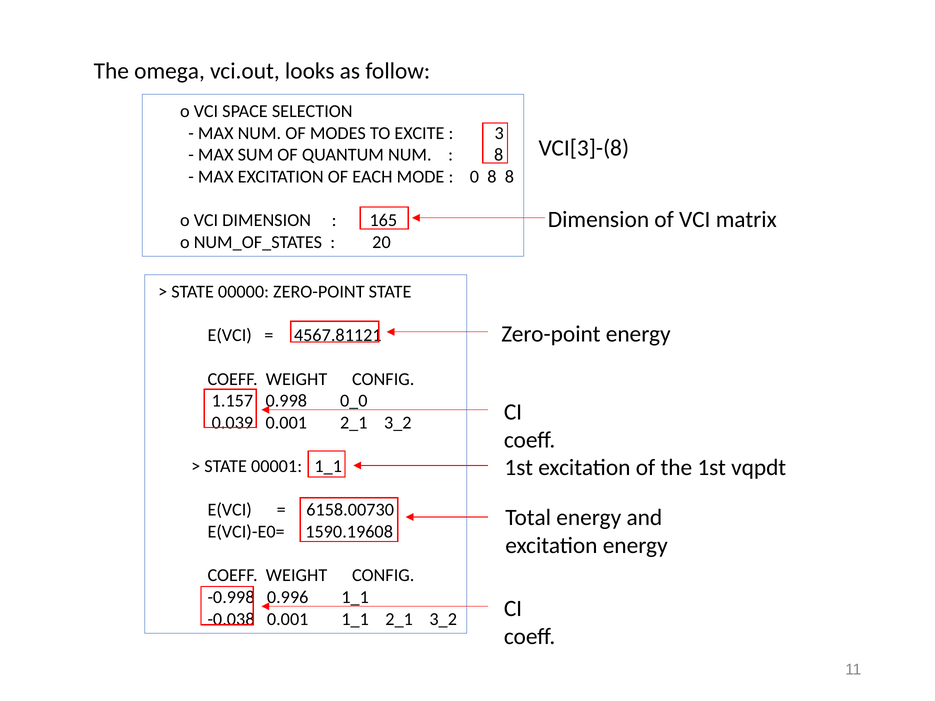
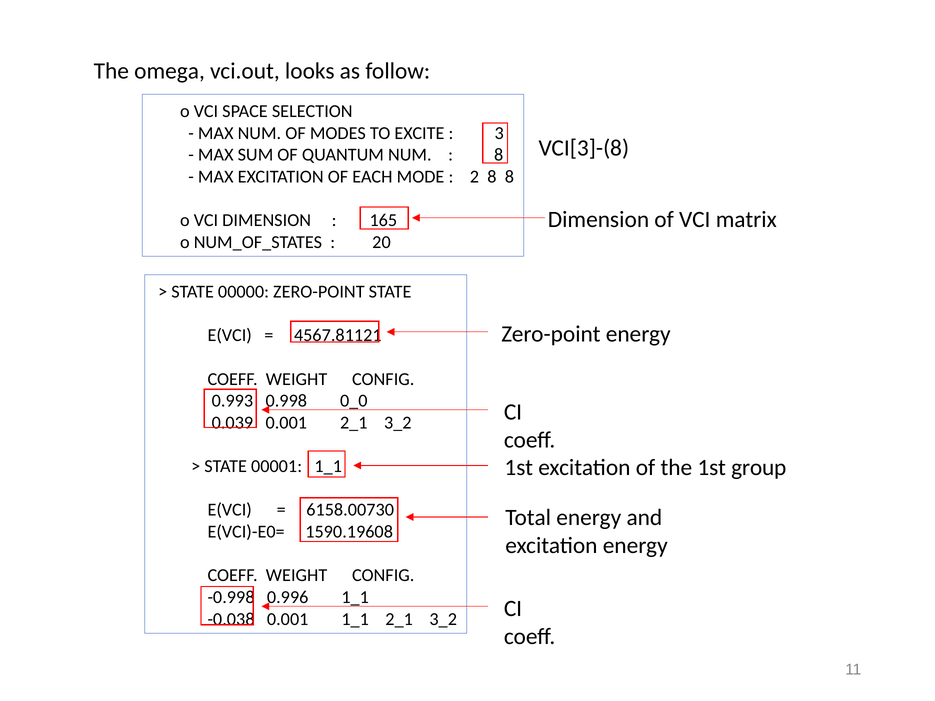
0: 0 -> 2 (474, 177)
1.157: 1.157 -> 0.993 (232, 401)
vqpdt: vqpdt -> group (759, 468)
